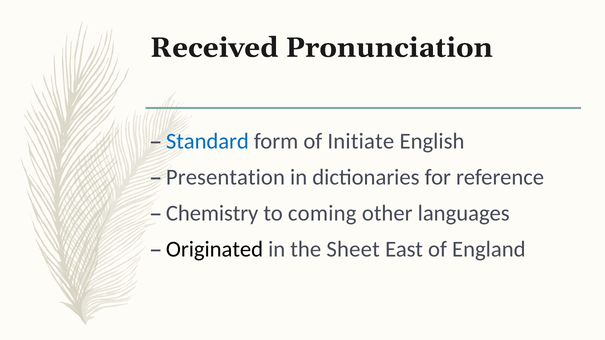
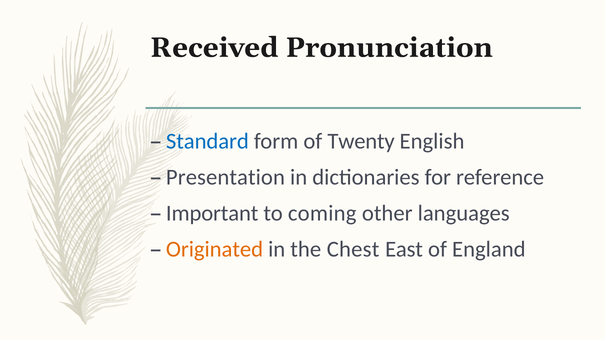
Initiate: Initiate -> Twenty (361, 141)
Chemistry: Chemistry -> Important (212, 214)
Originated colour: black -> orange (215, 250)
Sheet: Sheet -> Chest (353, 250)
